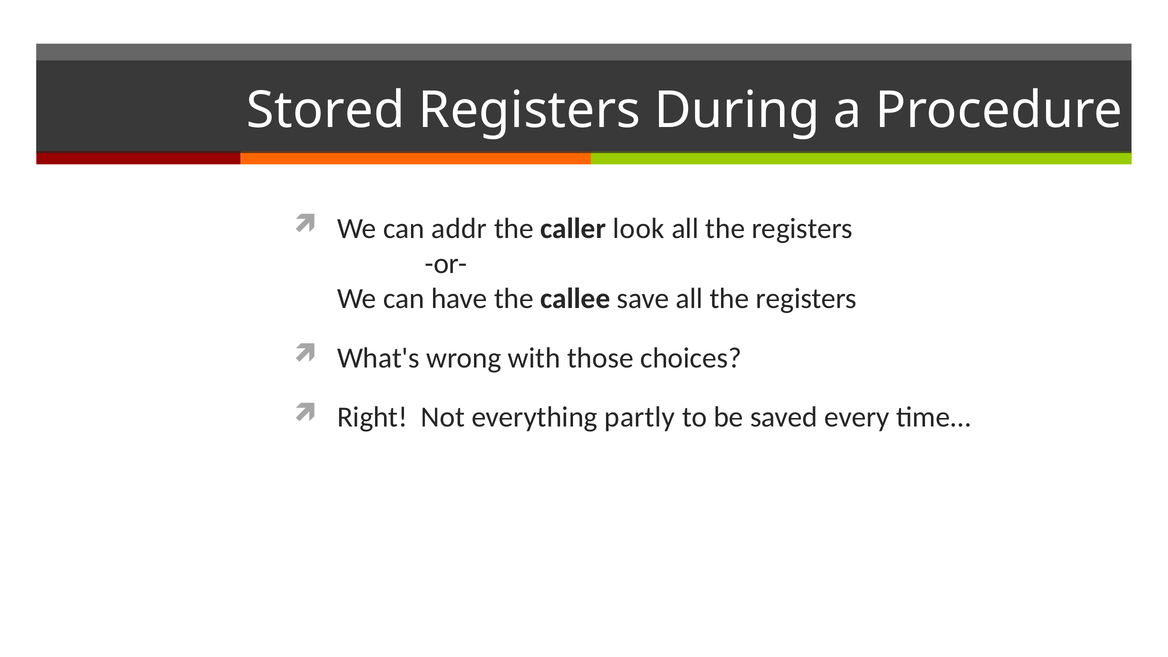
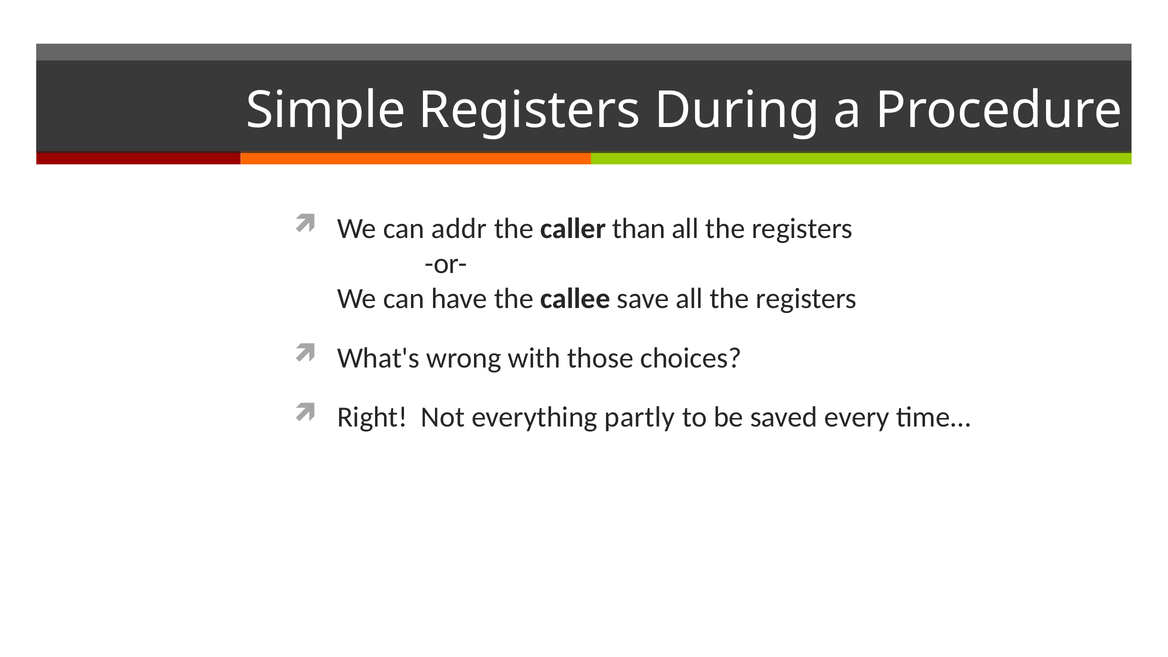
Stored: Stored -> Simple (326, 110)
look: look -> than (639, 228)
